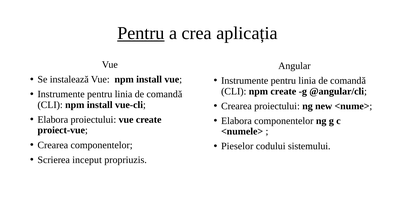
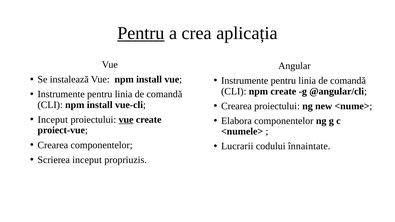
Elabora: Elabora -> Inceput (53, 120)
vue underline: none -> present (126, 120)
Pieselor: Pieselor -> Lucrarii (237, 146)
sistemului: sistemului -> înnaintate (309, 146)
